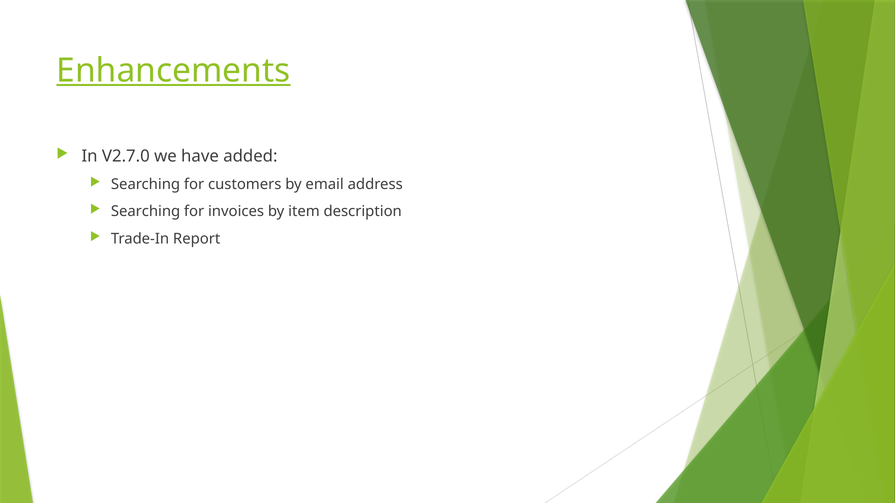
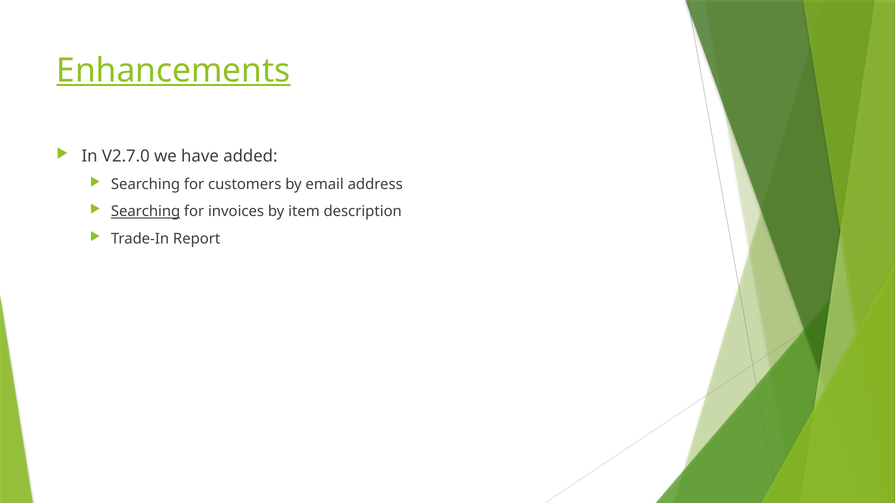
Searching underline: none -> present (146, 212)
